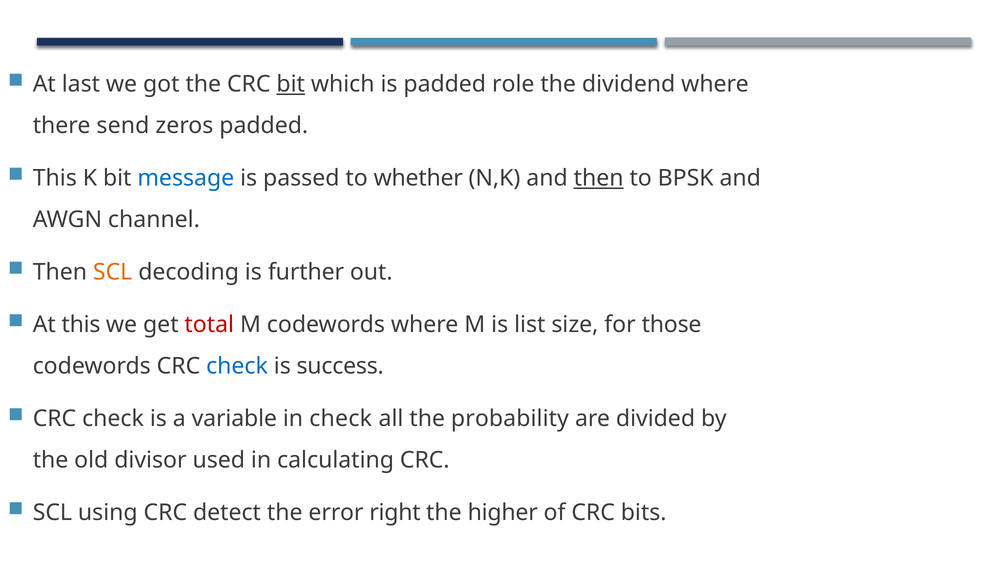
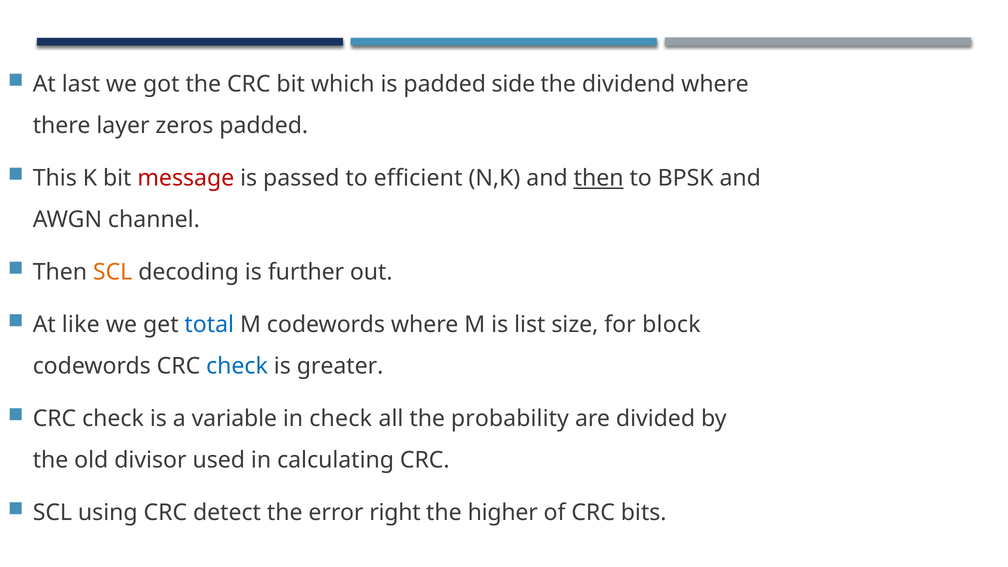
bit underline: present -> none (291, 84)
role: role -> side (513, 84)
send: send -> layer (123, 126)
message colour: blue -> red (186, 178)
whether: whether -> efficient (418, 178)
At this: this -> like (81, 325)
total colour: red -> blue (209, 325)
those: those -> block (671, 325)
success: success -> greater (340, 366)
